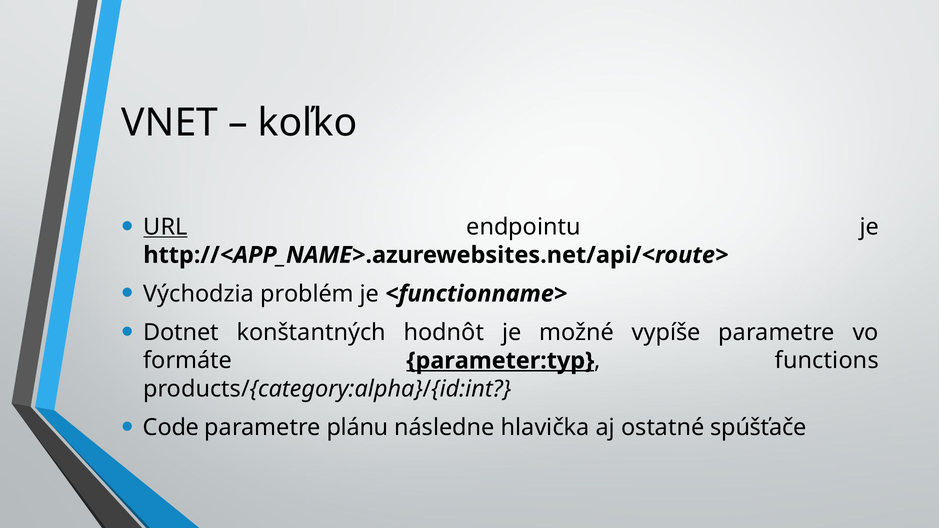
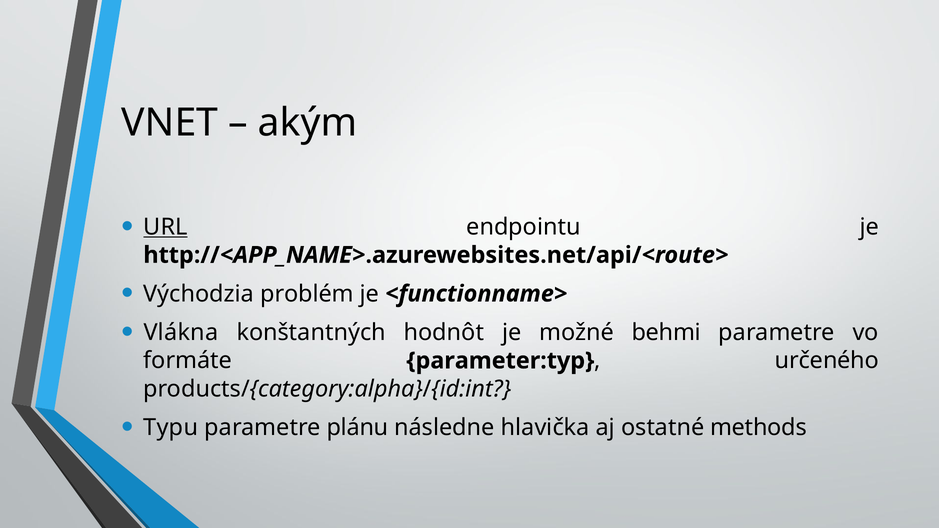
koľko: koľko -> akým (308, 123)
Dotnet: Dotnet -> Vlákna (181, 333)
vypíše: vypíše -> behmi (666, 333)
parameter:typ underline: present -> none (500, 361)
functions: functions -> určeného (827, 361)
Code: Code -> Typu (171, 428)
spúšťače: spúšťače -> methods (758, 428)
